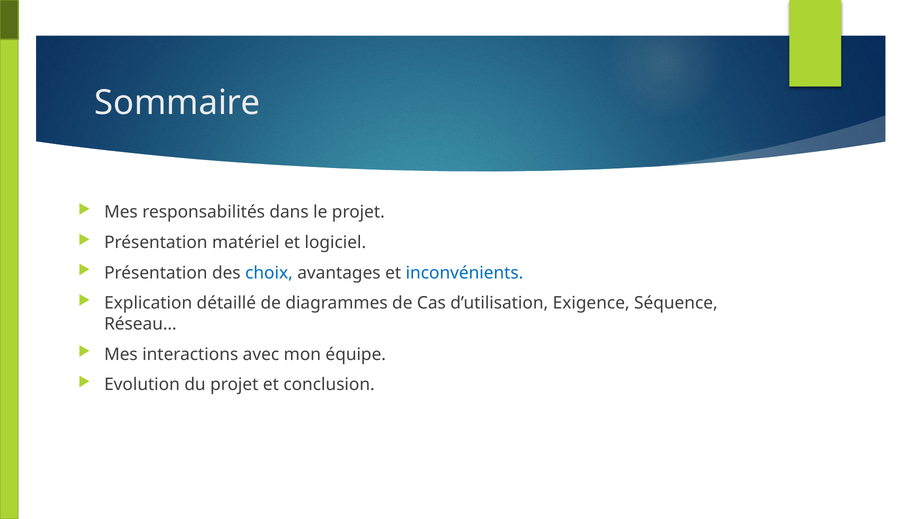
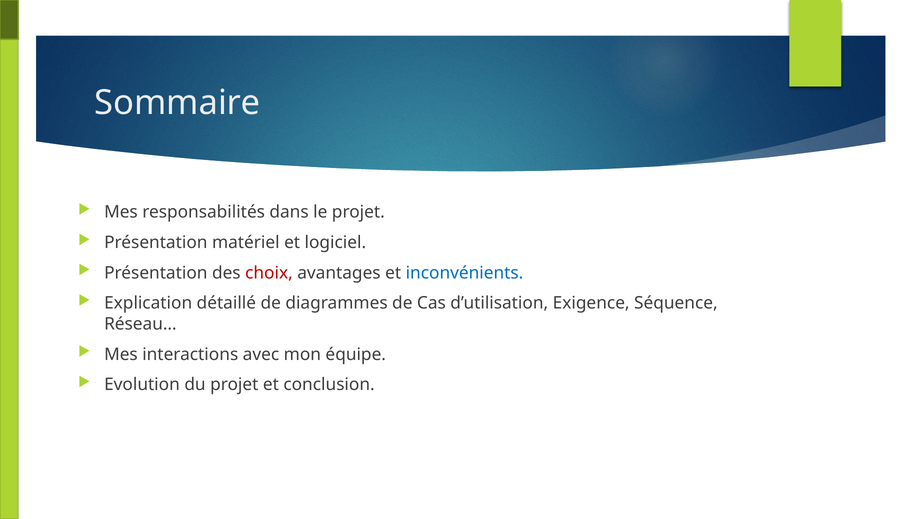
choix colour: blue -> red (269, 273)
